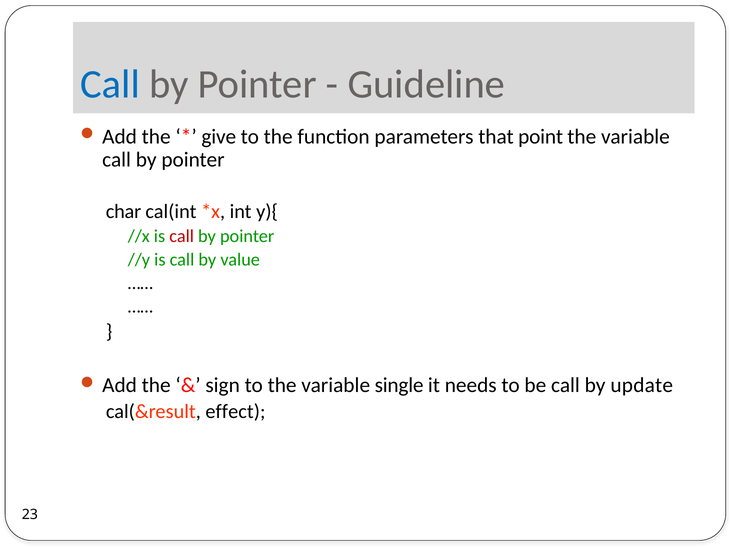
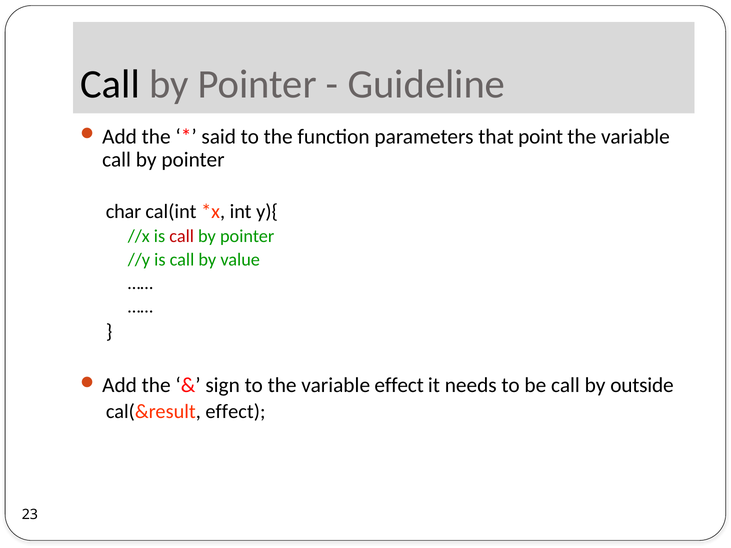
Call colour: blue -> black (110, 84)
give: give -> said (219, 137)
variable single: single -> effect (399, 386)
update: update -> outside (642, 386)
